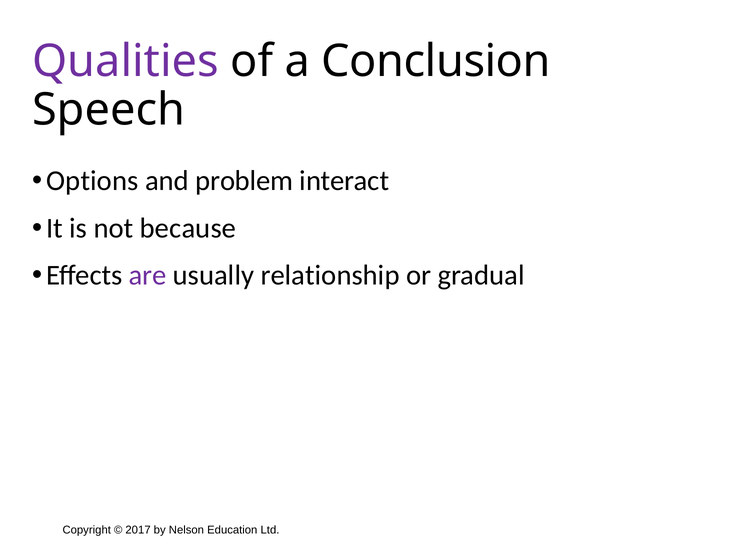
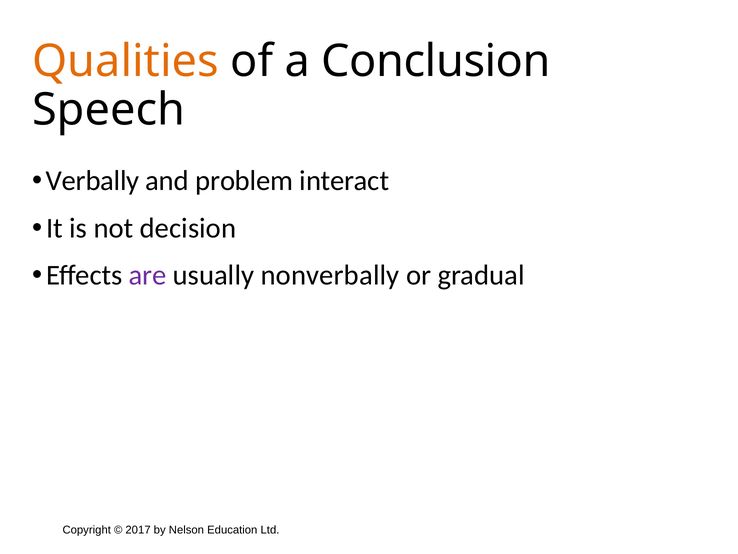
Qualities colour: purple -> orange (125, 61)
Options: Options -> Verbally (93, 181)
because: because -> decision (188, 228)
relationship: relationship -> nonverbally (330, 275)
